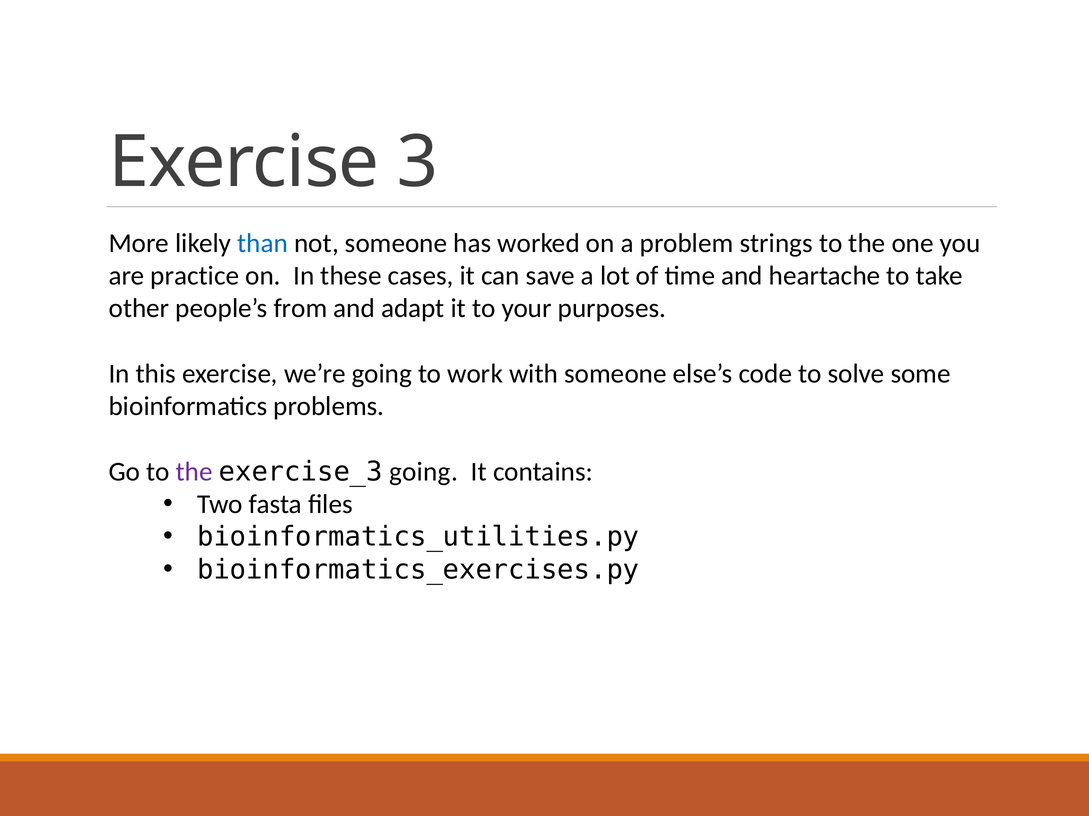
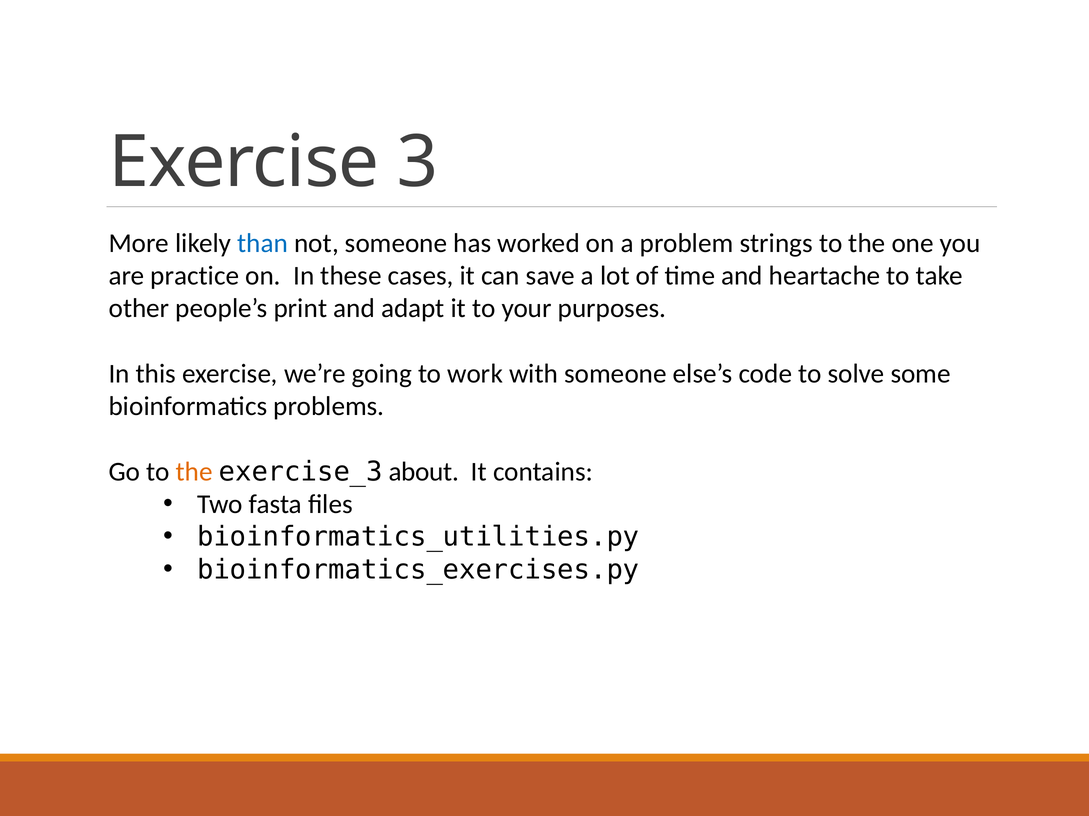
from: from -> print (300, 309)
the colour: purple -> orange (194, 472)
exercise_3 going: going -> about (424, 472)
